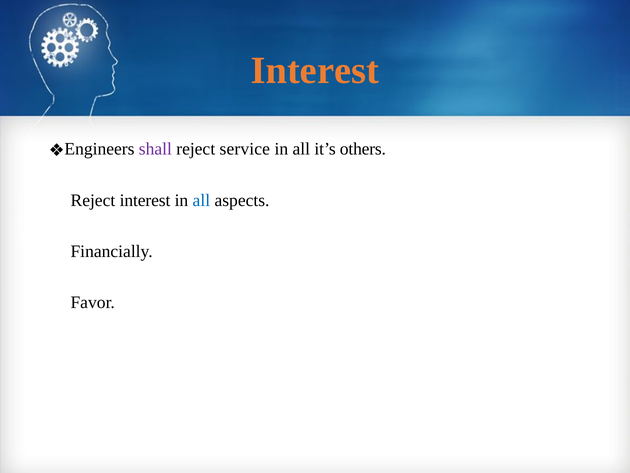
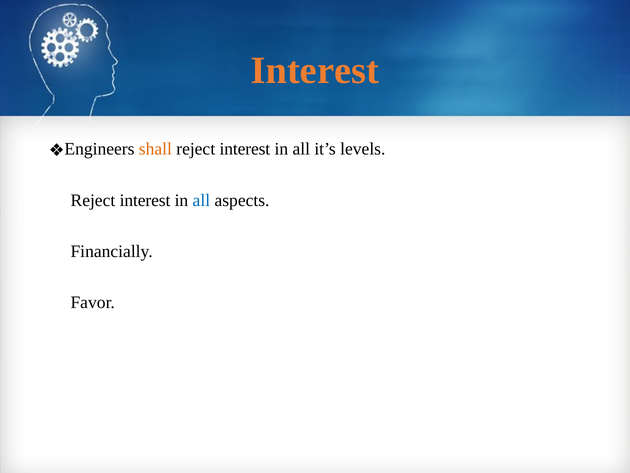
shall colour: purple -> orange (155, 149)
reject service: service -> interest (245, 149)
others: others -> levels (363, 149)
